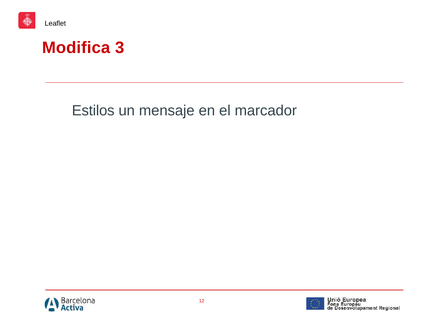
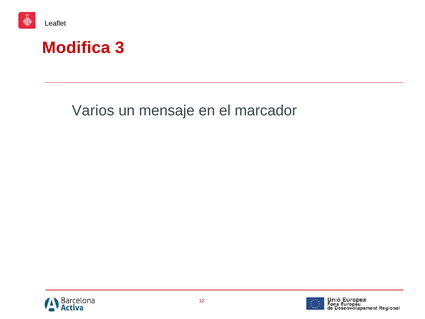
Estilos: Estilos -> Varios (93, 110)
